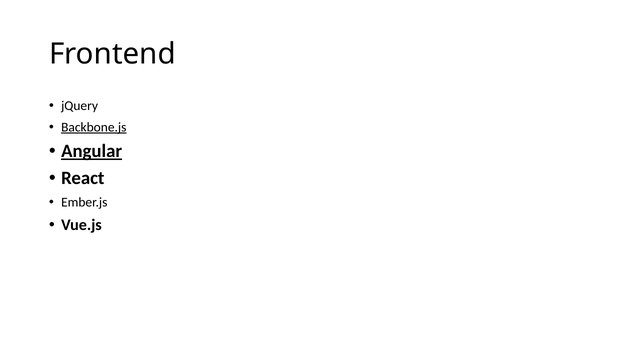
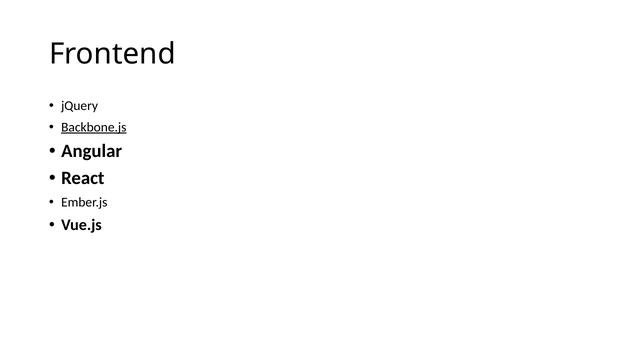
Angular underline: present -> none (92, 151)
